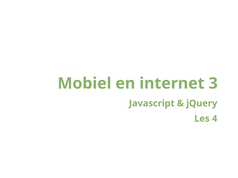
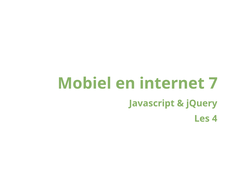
3: 3 -> 7 (213, 84)
